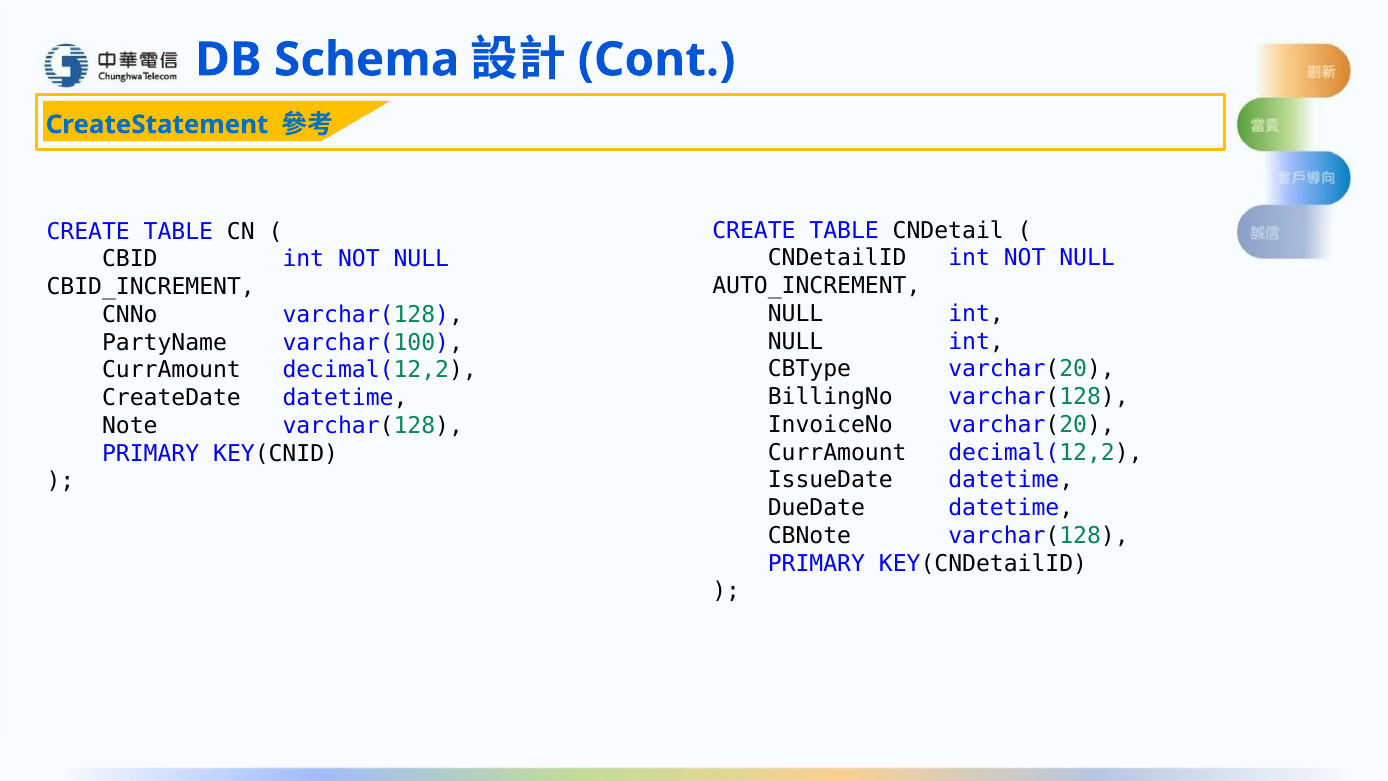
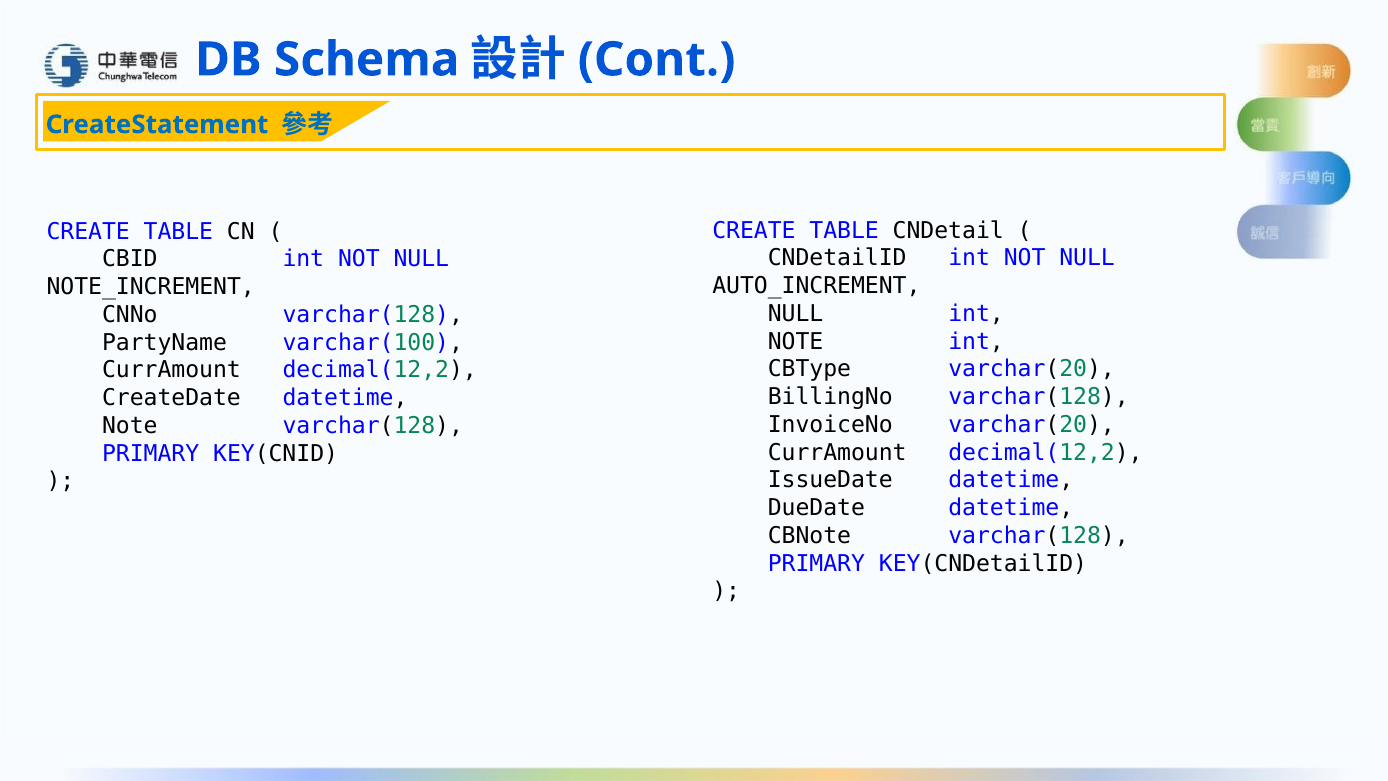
CBID_INCREMENT: CBID_INCREMENT -> NOTE_INCREMENT (151, 287)
NULL: NULL -> NOTE (796, 341)
